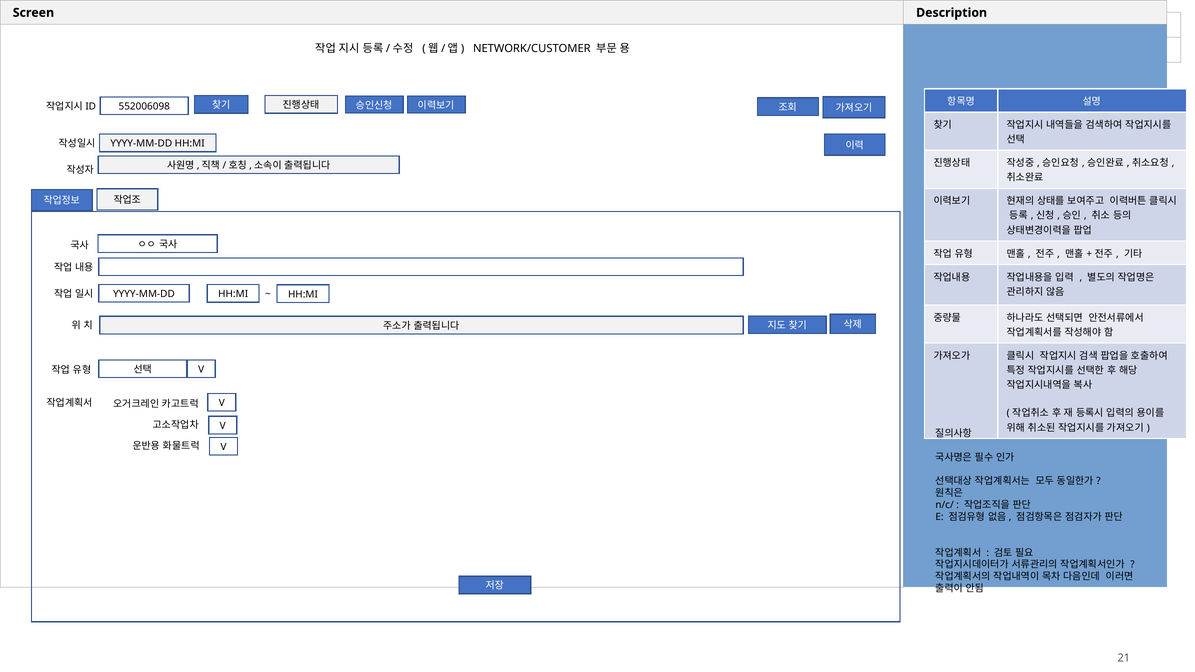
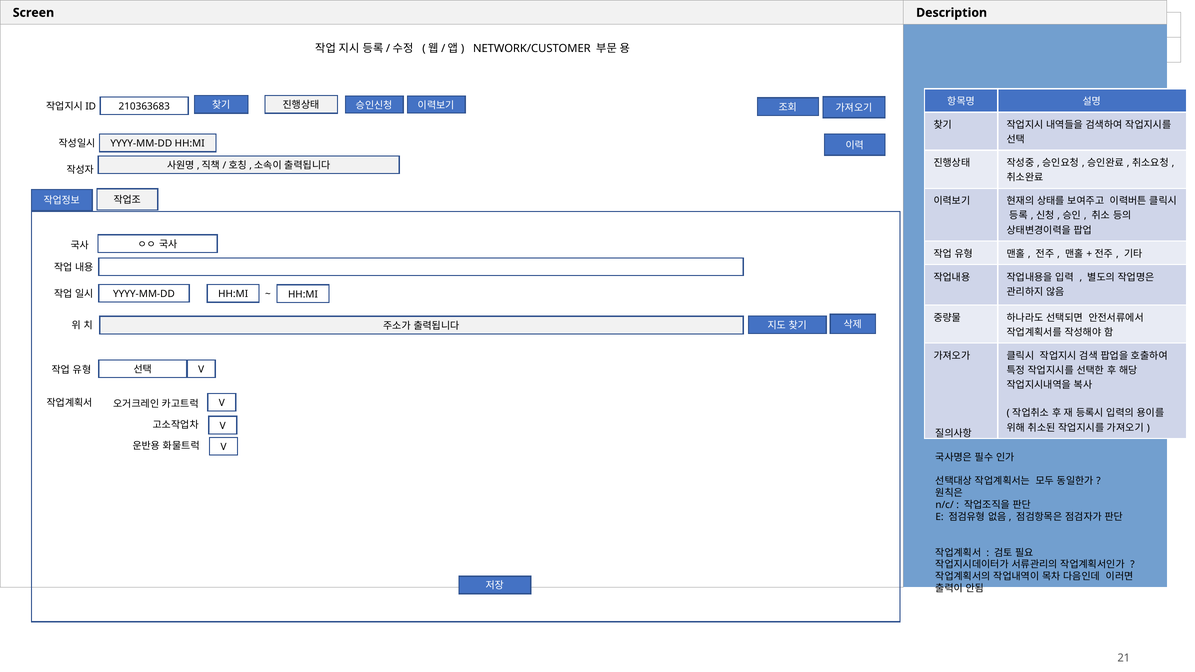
552006098: 552006098 -> 210363683 (144, 106)
